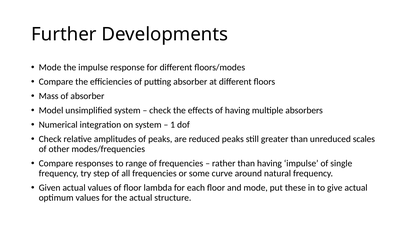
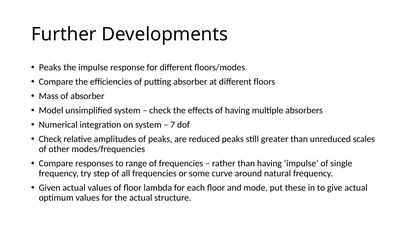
Mode: Mode -> Peaks (50, 68)
1: 1 -> 7 (173, 125)
